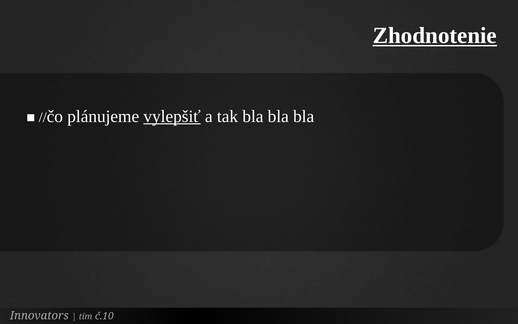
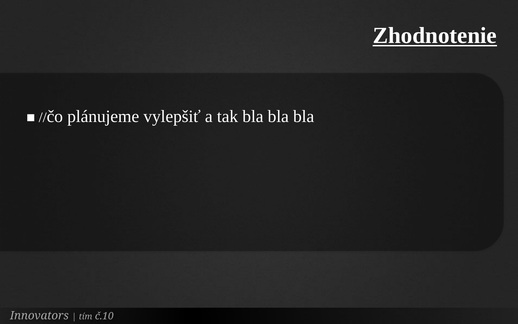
vylepšiť underline: present -> none (172, 116)
